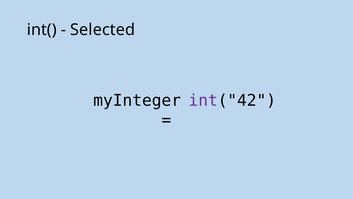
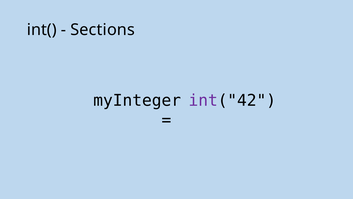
Selected: Selected -> Sections (103, 30)
